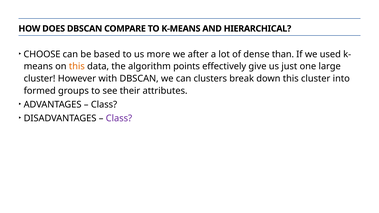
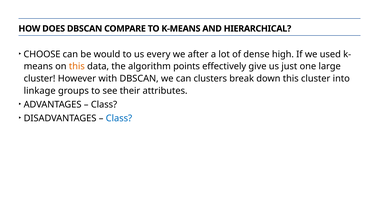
based: based -> would (107, 54)
more: more -> every (158, 54)
than: than -> high (283, 54)
formed: formed -> linkage (40, 91)
Class colour: purple -> blue (119, 118)
